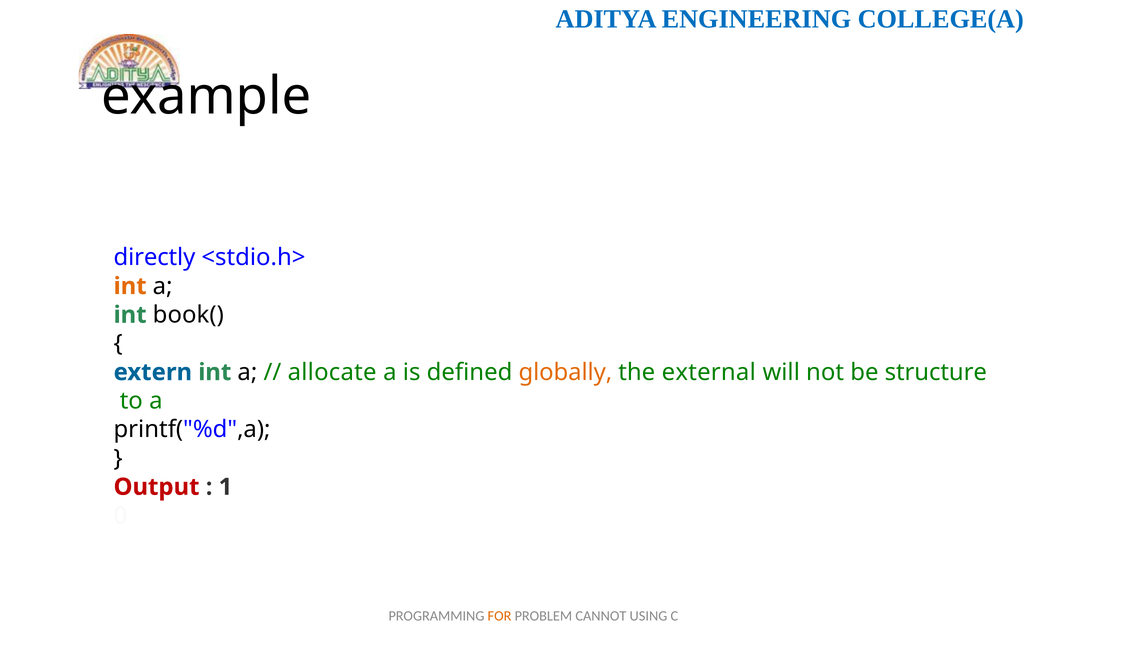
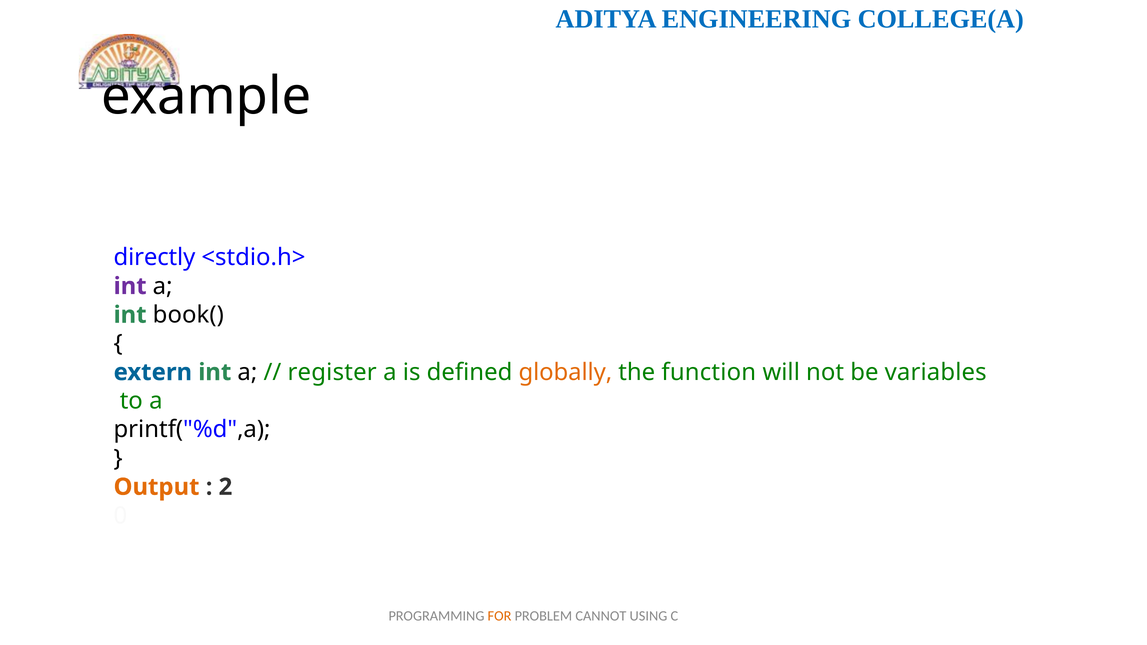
int colour: orange -> purple (130, 286)
allocate: allocate -> register (332, 372)
external: external -> function (709, 372)
structure: structure -> variables (936, 372)
Output colour: red -> orange (157, 487)
1: 1 -> 2 (225, 487)
